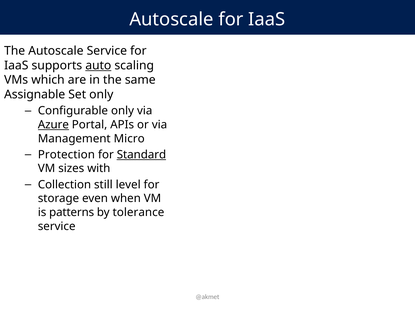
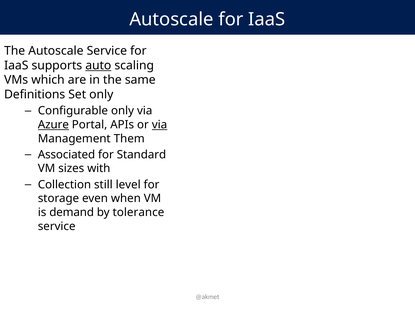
Assignable: Assignable -> Definitions (35, 94)
via underline: none -> present (160, 125)
Micro: Micro -> Them (129, 139)
Protection: Protection -> Associated (66, 155)
Standard underline: present -> none (141, 155)
patterns: patterns -> demand (72, 213)
